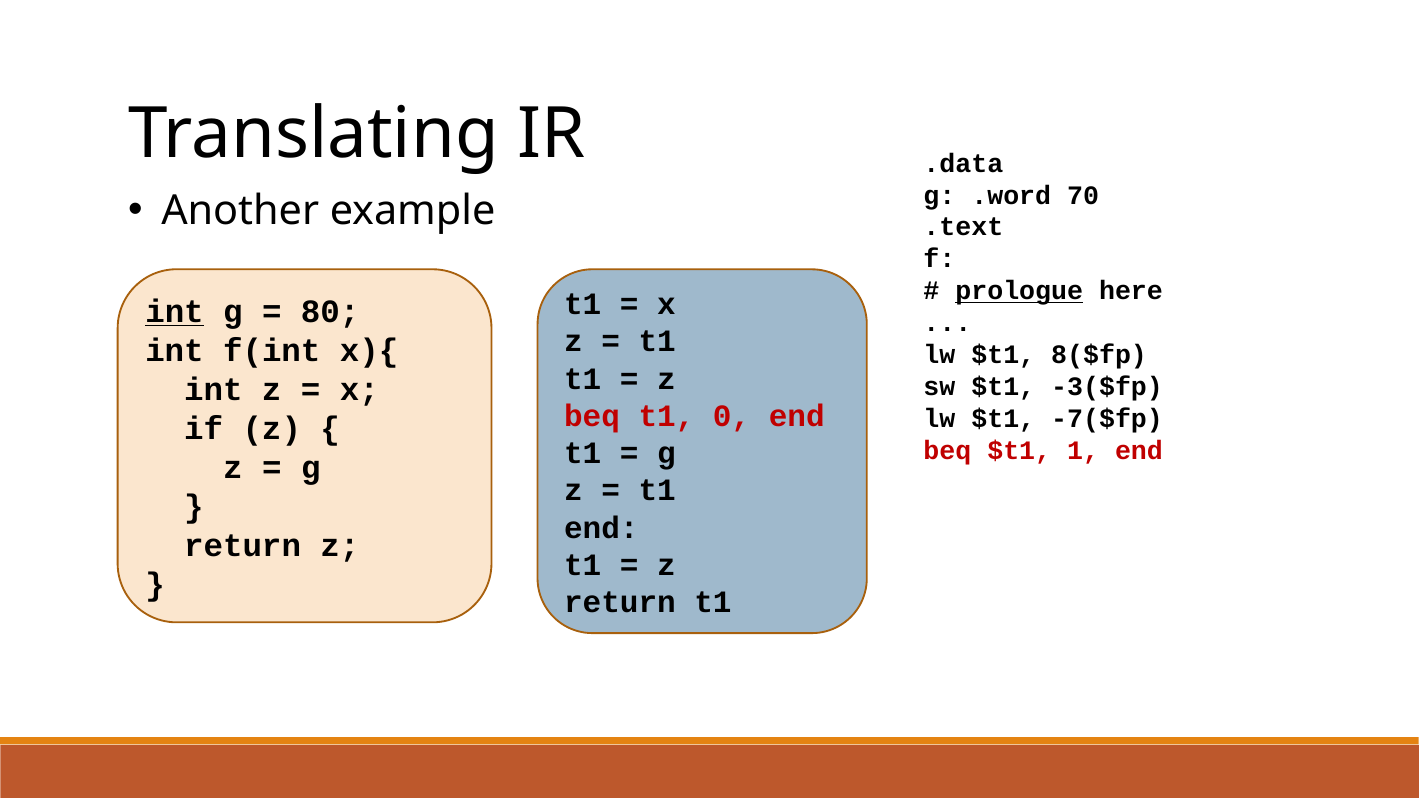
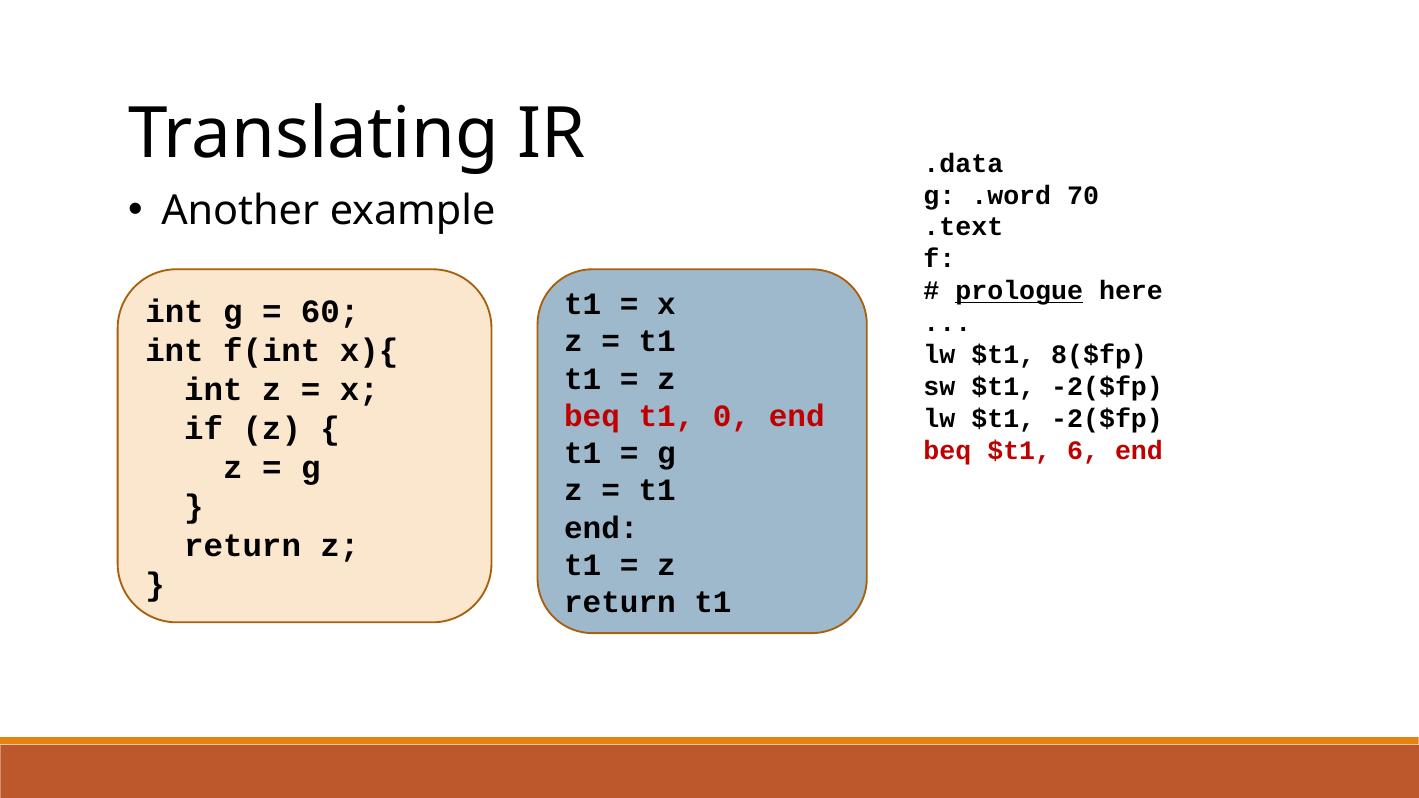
int underline: present -> none (175, 312)
80: 80 -> 60 (330, 312)
sw $t1 -3($fp: -3($fp -> -2($fp (1107, 387)
lw $t1 -7($fp: -7($fp -> -2($fp (1107, 419)
1: 1 -> 6 (1083, 451)
